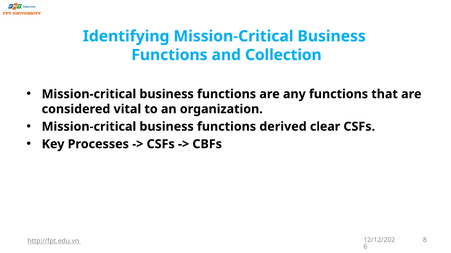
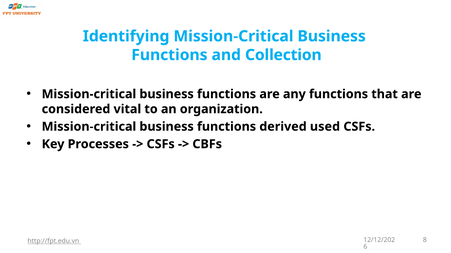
clear: clear -> used (325, 127)
